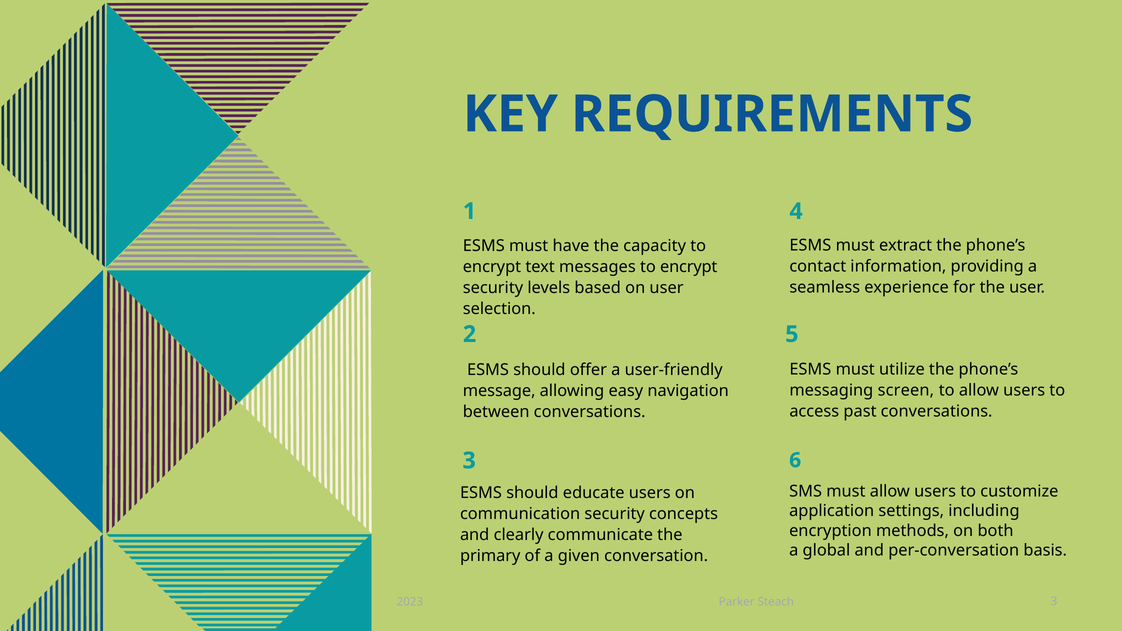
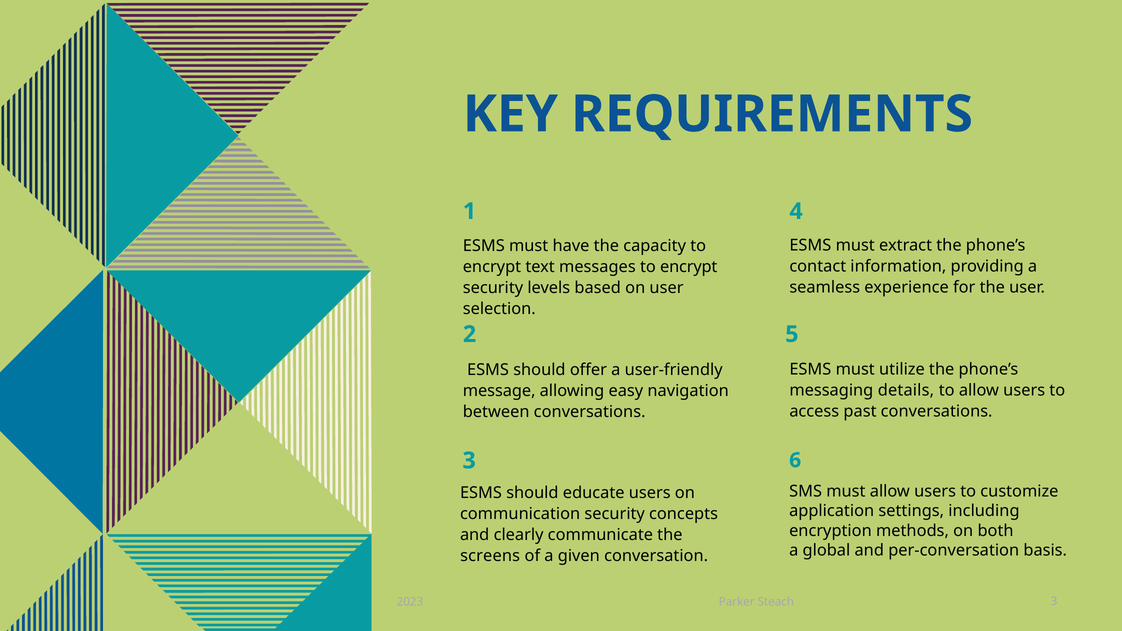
screen: screen -> details (906, 390)
primary: primary -> screens (490, 556)
